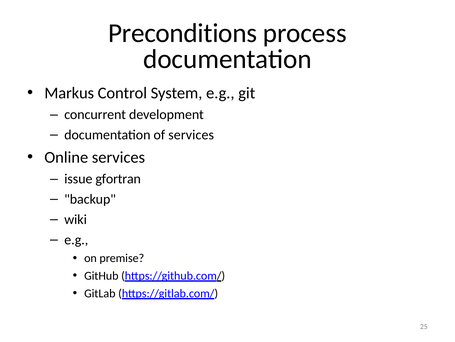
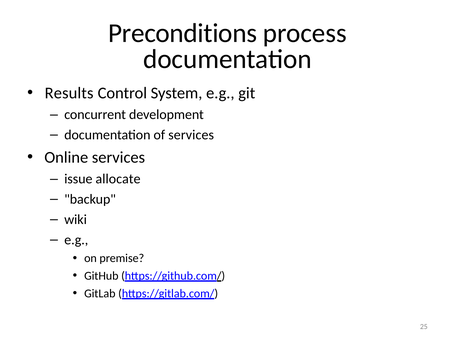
Markus: Markus -> Results (69, 93)
gfortran: gfortran -> allocate (118, 179)
